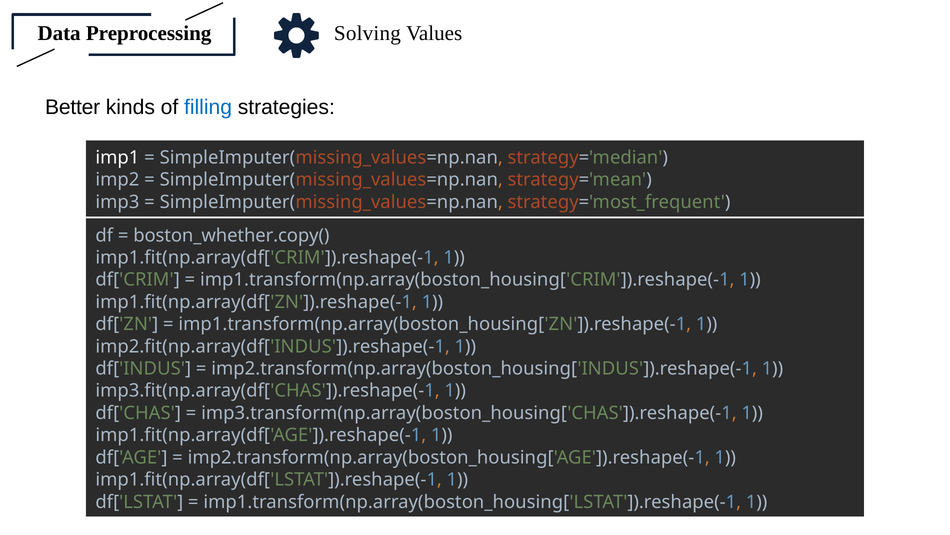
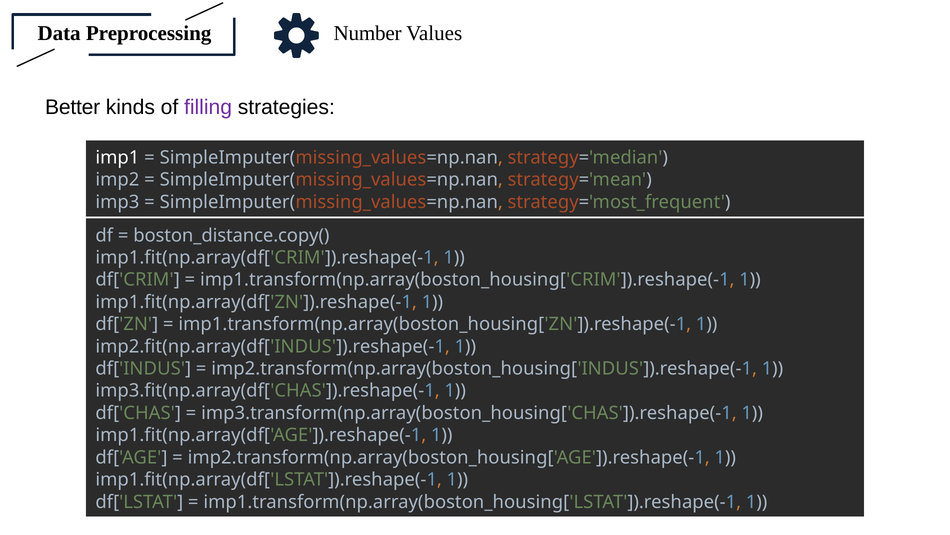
Solving: Solving -> Number (368, 33)
filling colour: blue -> purple (208, 107)
boston_whether.copy(: boston_whether.copy( -> boston_distance.copy( (231, 235)
